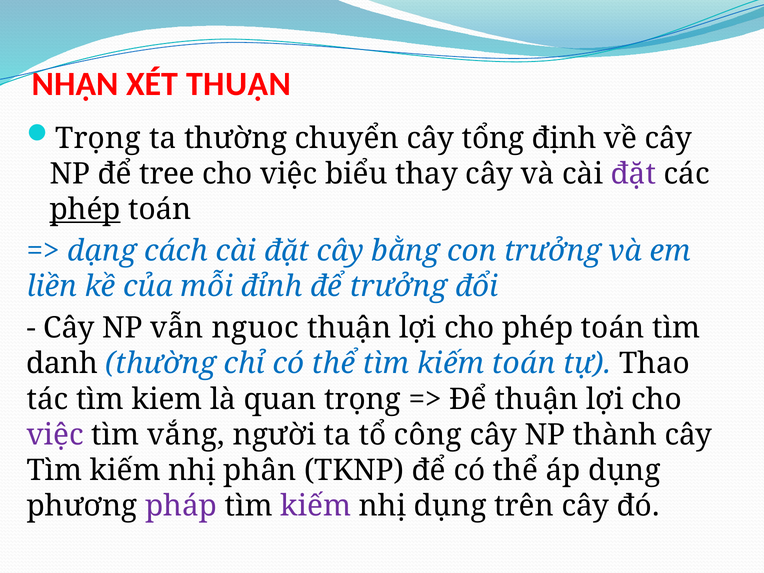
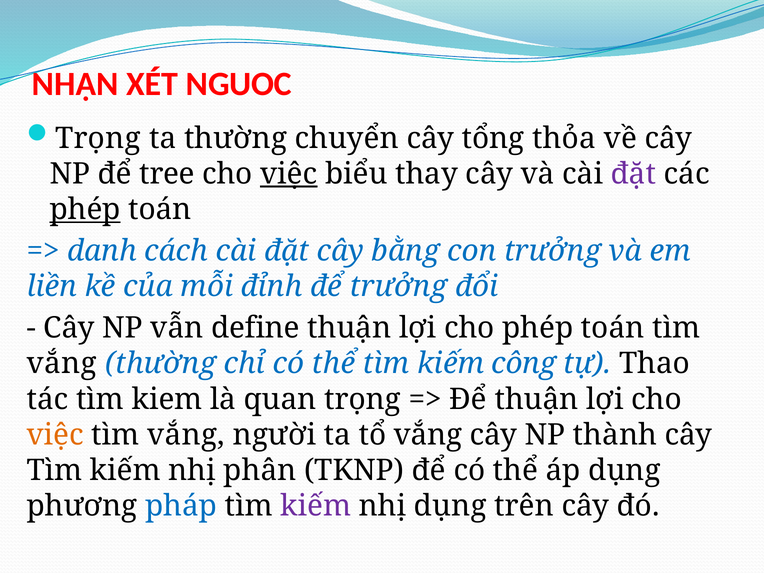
XÉT THUẬN: THUẬN -> NGUOC (239, 84)
định: định -> thỏa (564, 138)
việc underline: none -> present (289, 174)
dạng: dạng -> danh (102, 251)
nguoc: nguoc -> define (256, 328)
danh: danh -> vắng (62, 364)
kiếm toán: toán -> công (524, 364)
việc colour: purple -> orange (55, 435)
tổ công: công -> vắng (428, 435)
pháp colour: purple -> blue (181, 506)
